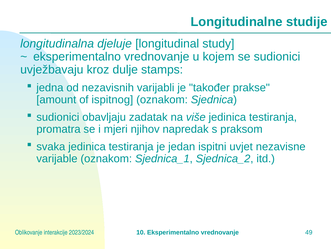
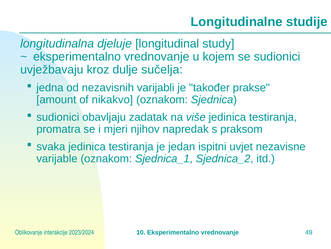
stamps: stamps -> sučelja (162, 69)
ispitnog: ispitnog -> nikakvo (112, 99)
